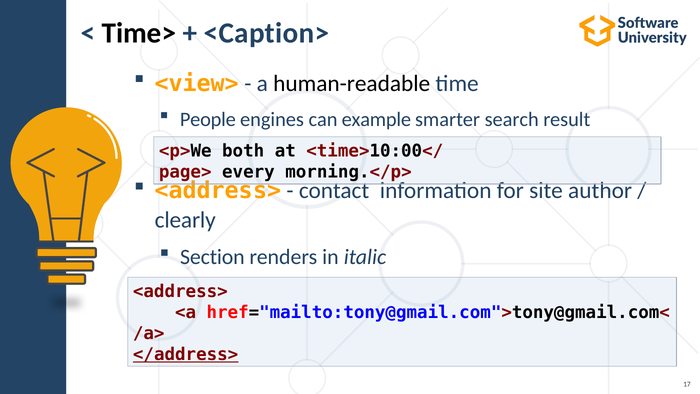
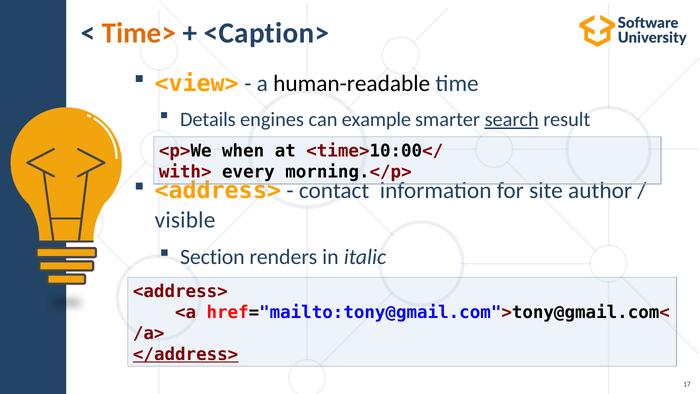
Time> colour: black -> orange (139, 33)
People: People -> Details (208, 119)
search underline: none -> present (512, 119)
both: both -> when (243, 151)
page>: page> -> with> (185, 172)
clearly: clearly -> visible (185, 220)
